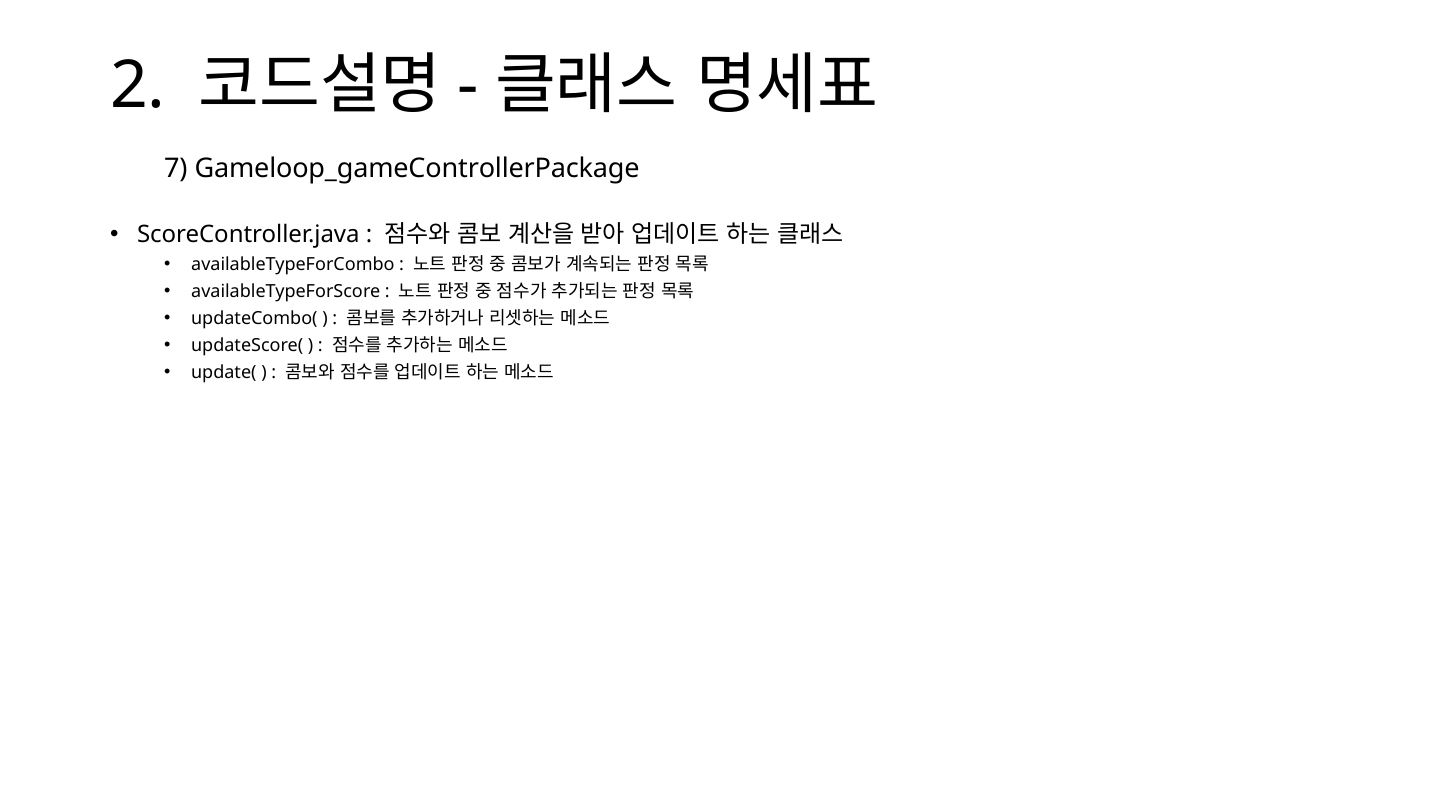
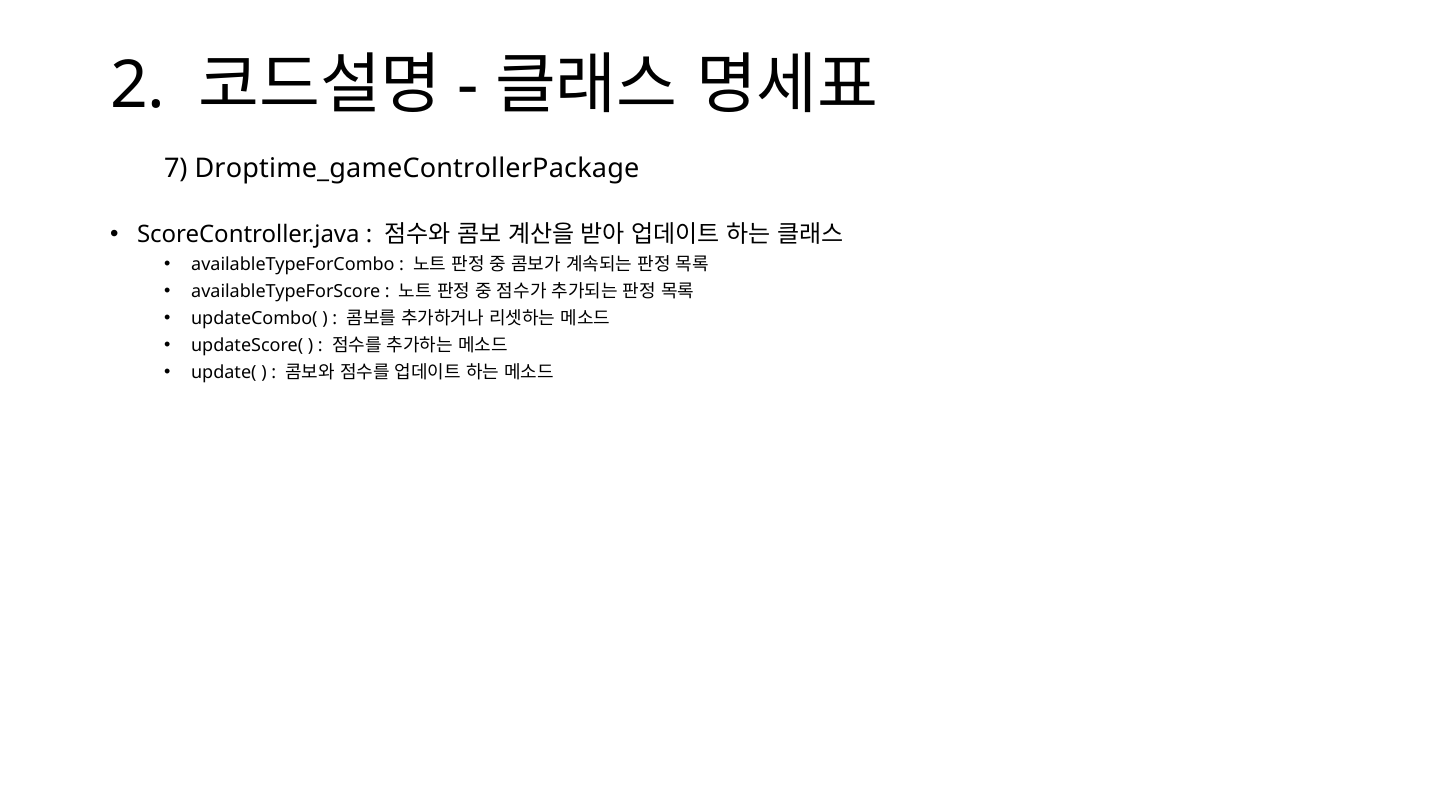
Gameloop_gameControllerPackage: Gameloop_gameControllerPackage -> Droptime_gameControllerPackage (417, 168)
